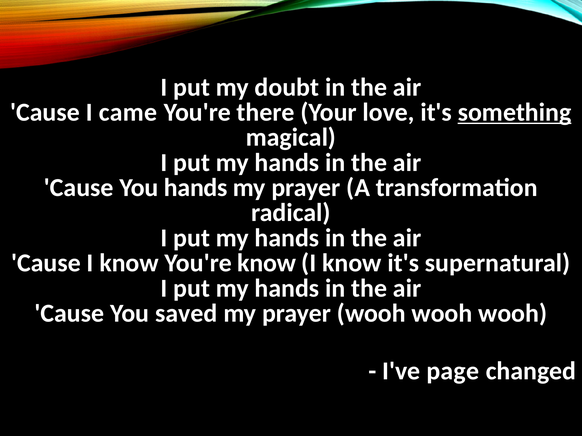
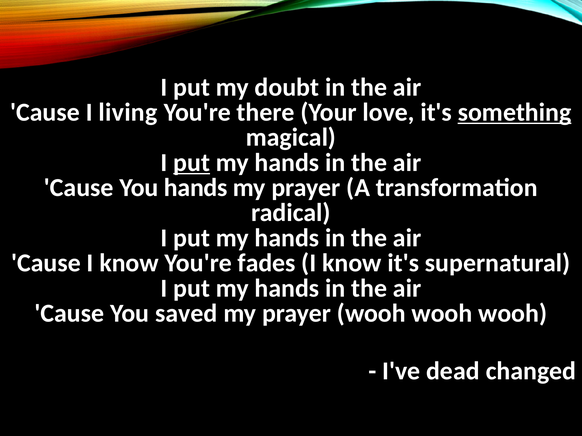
came: came -> living (128, 112)
put underline: none -> present (192, 163)
You're know: know -> fades (267, 263)
page: page -> dead (453, 371)
